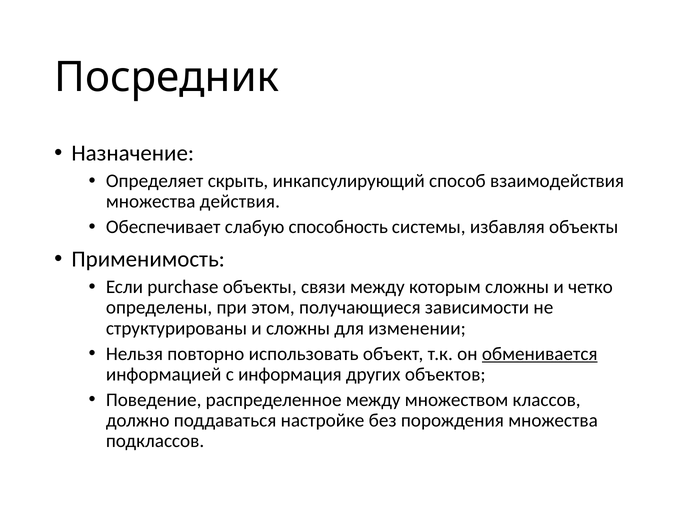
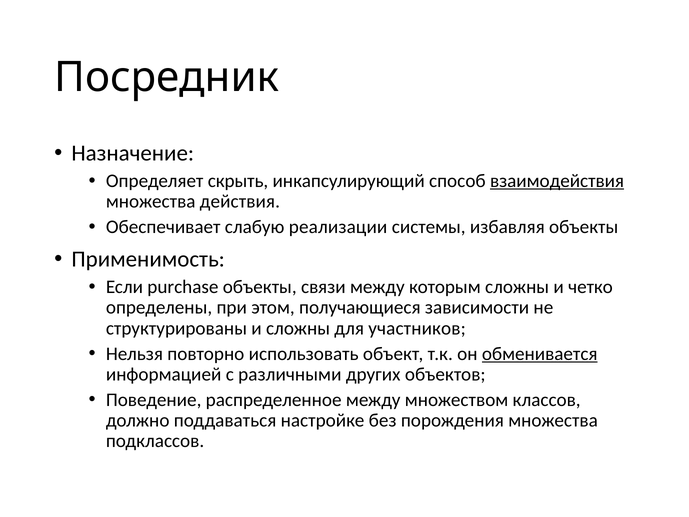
взаимодействия underline: none -> present (557, 181)
способность: способность -> реализации (338, 227)
изменении: изменении -> участников (417, 328)
информация: информация -> различными (290, 374)
